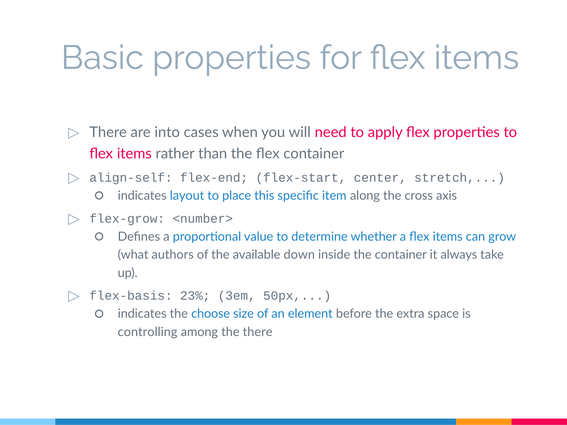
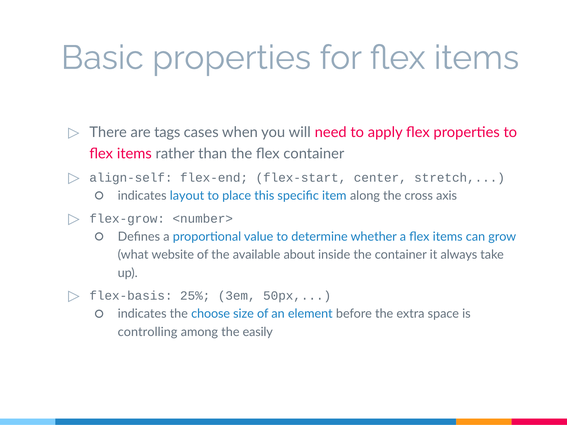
into: into -> tags (167, 133)
authors: authors -> website (173, 255)
down: down -> about (299, 255)
23%: 23% -> 25% (195, 296)
the there: there -> easily (258, 332)
